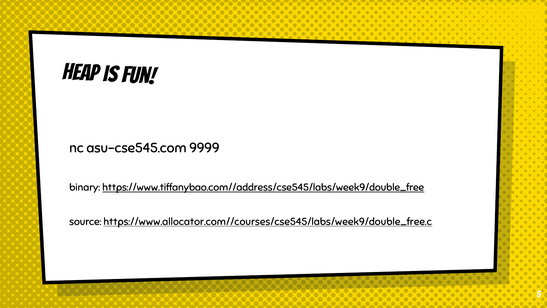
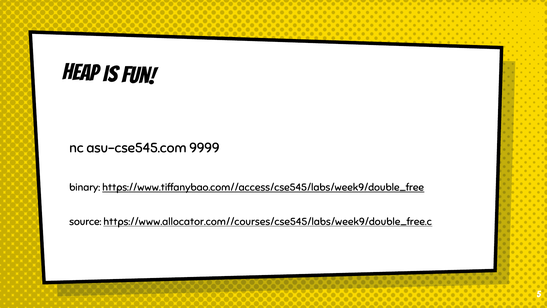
https://www.tiffanybao.com//address/cse545/labs/week9/double_free: https://www.tiffanybao.com//address/cse545/labs/week9/double_free -> https://www.tiffanybao.com//access/cse545/labs/week9/double_free (263, 187)
